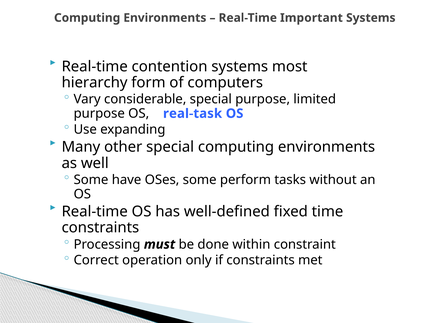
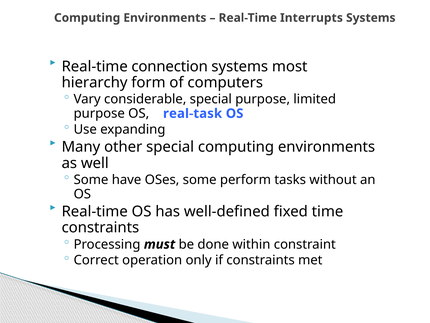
Important: Important -> Interrupts (311, 18)
contention: contention -> connection (170, 66)
